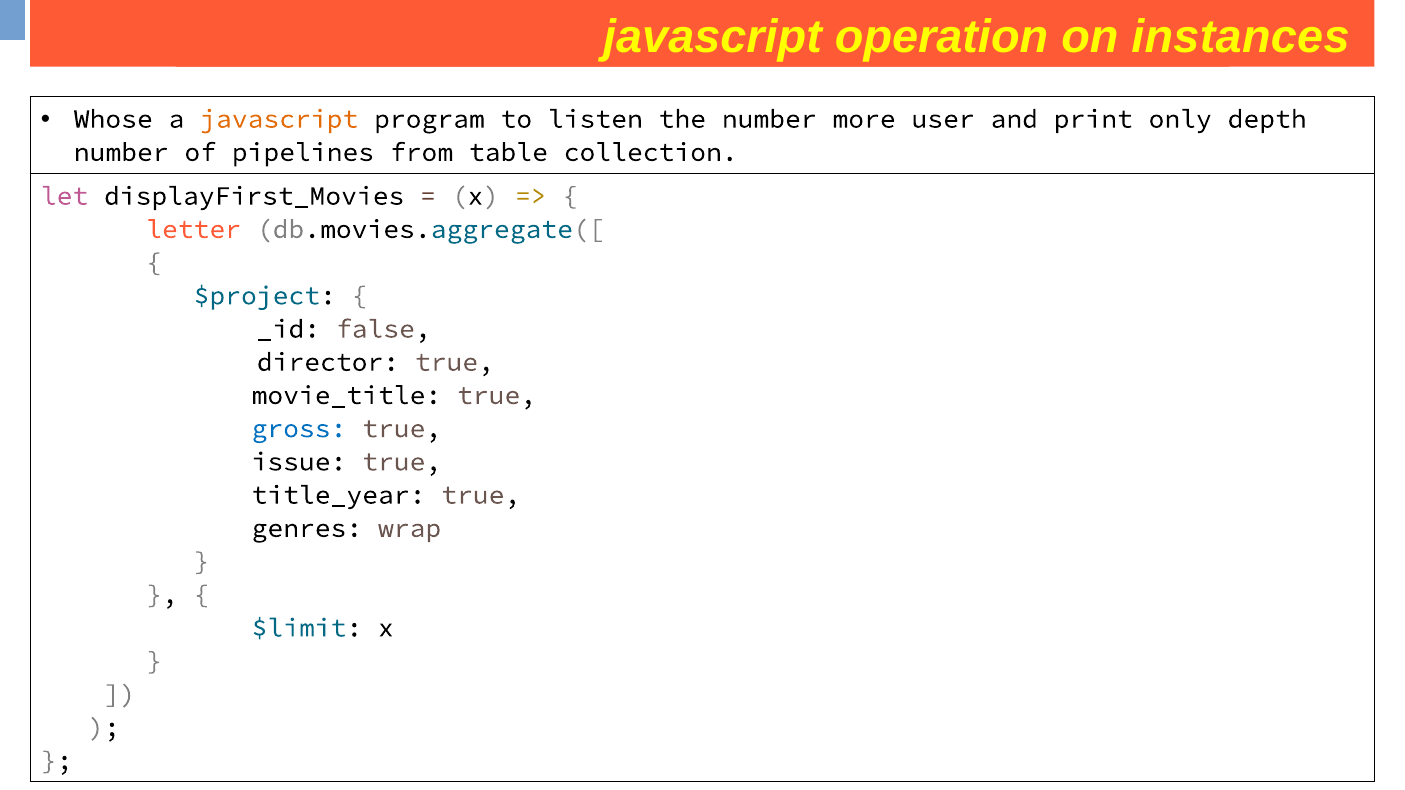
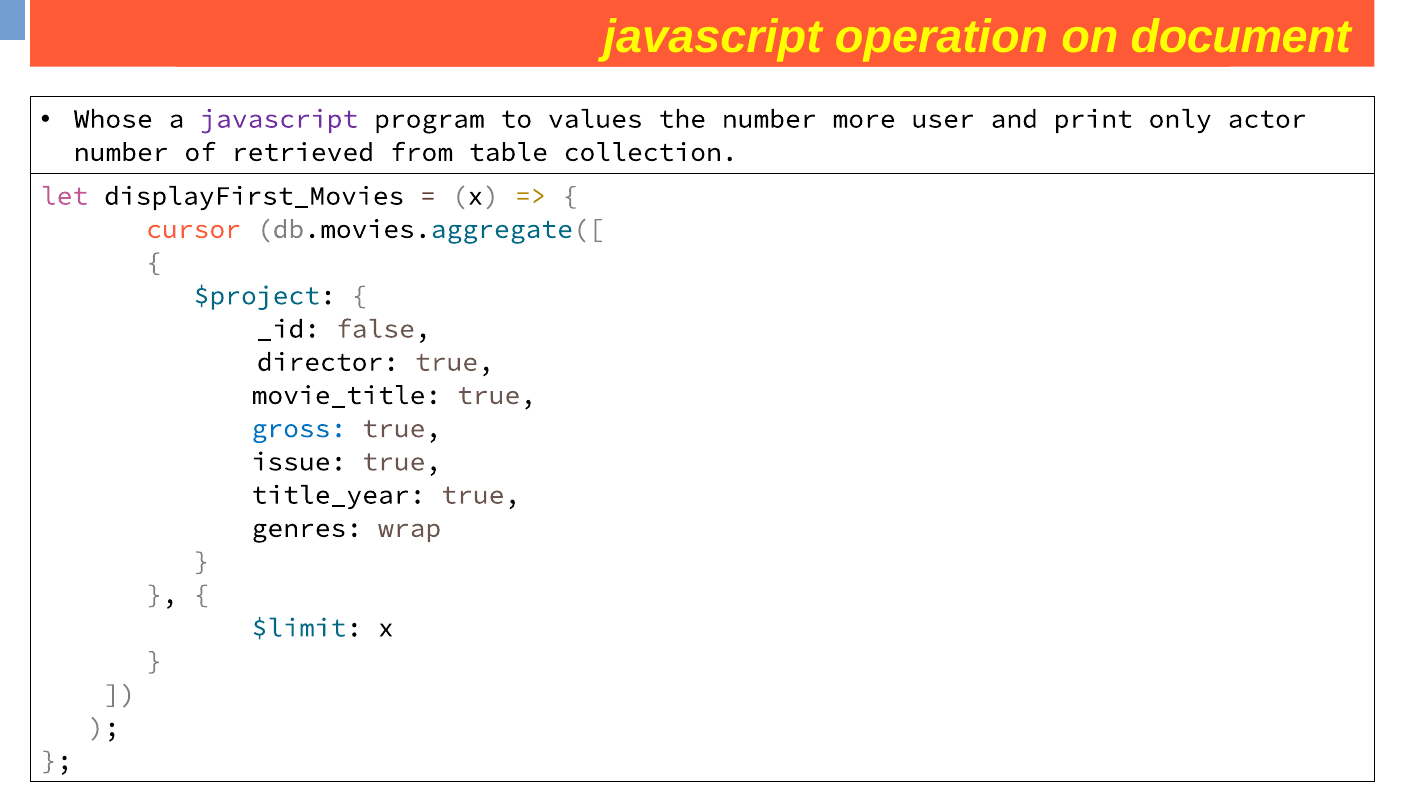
instances: instances -> document (1241, 37)
javascript colour: orange -> purple (279, 119)
listen: listen -> values (595, 119)
depth: depth -> actor (1267, 119)
pipelines: pipelines -> retrieved (303, 152)
letter: letter -> cursor (194, 229)
